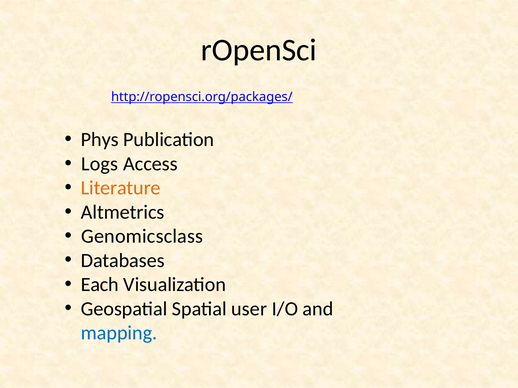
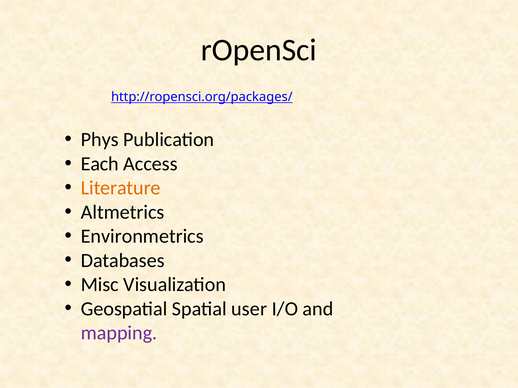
Logs: Logs -> Each (100, 164)
Genomicsclass: Genomicsclass -> Environmetrics (142, 237)
Each: Each -> Misc (100, 285)
mapping colour: blue -> purple (119, 333)
